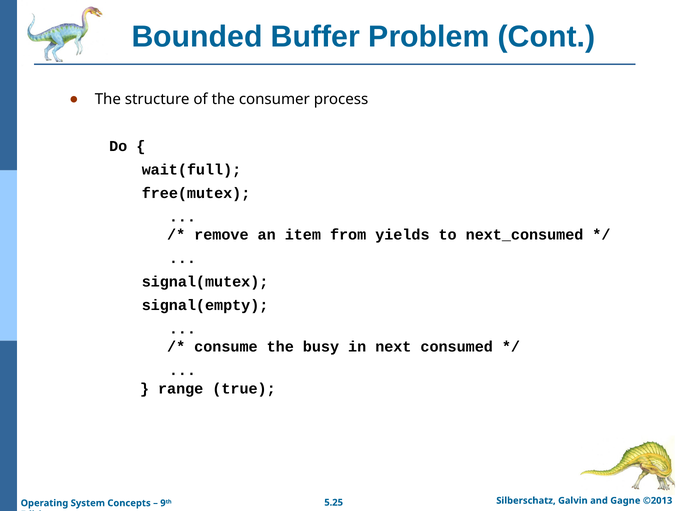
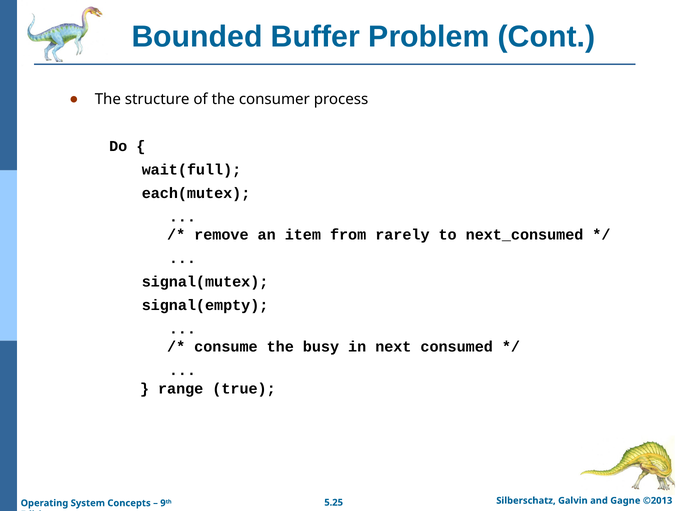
free(mutex: free(mutex -> each(mutex (196, 193)
yields: yields -> rarely (402, 235)
